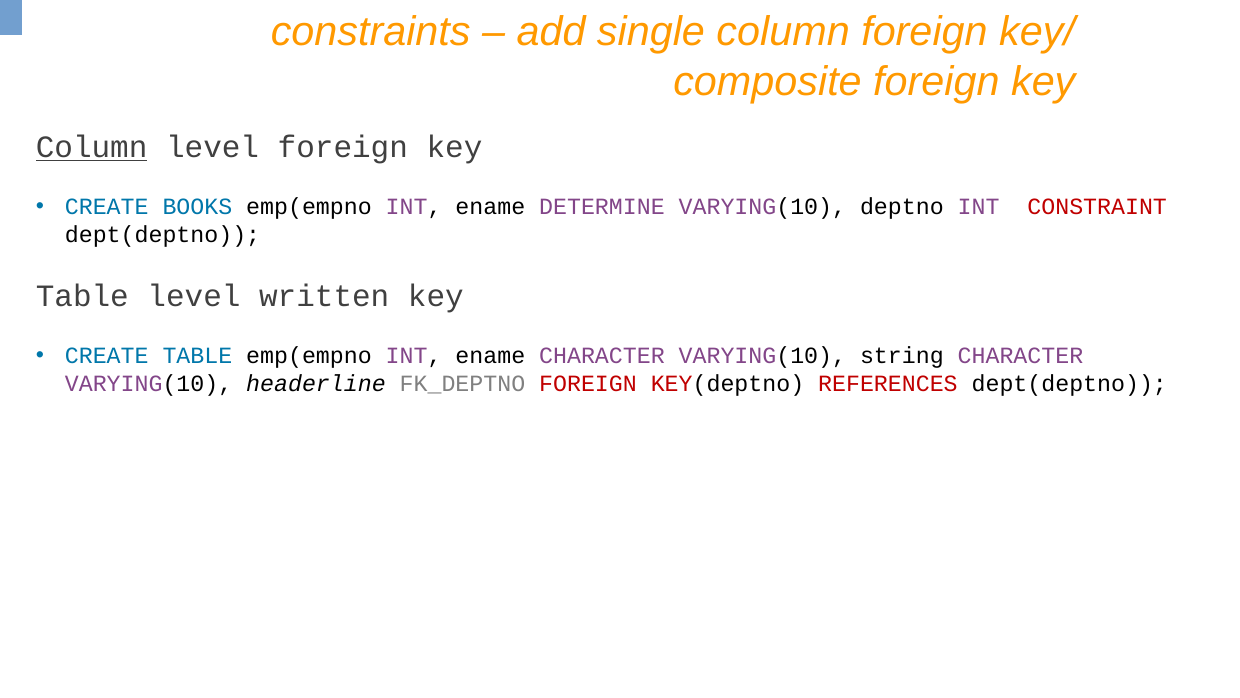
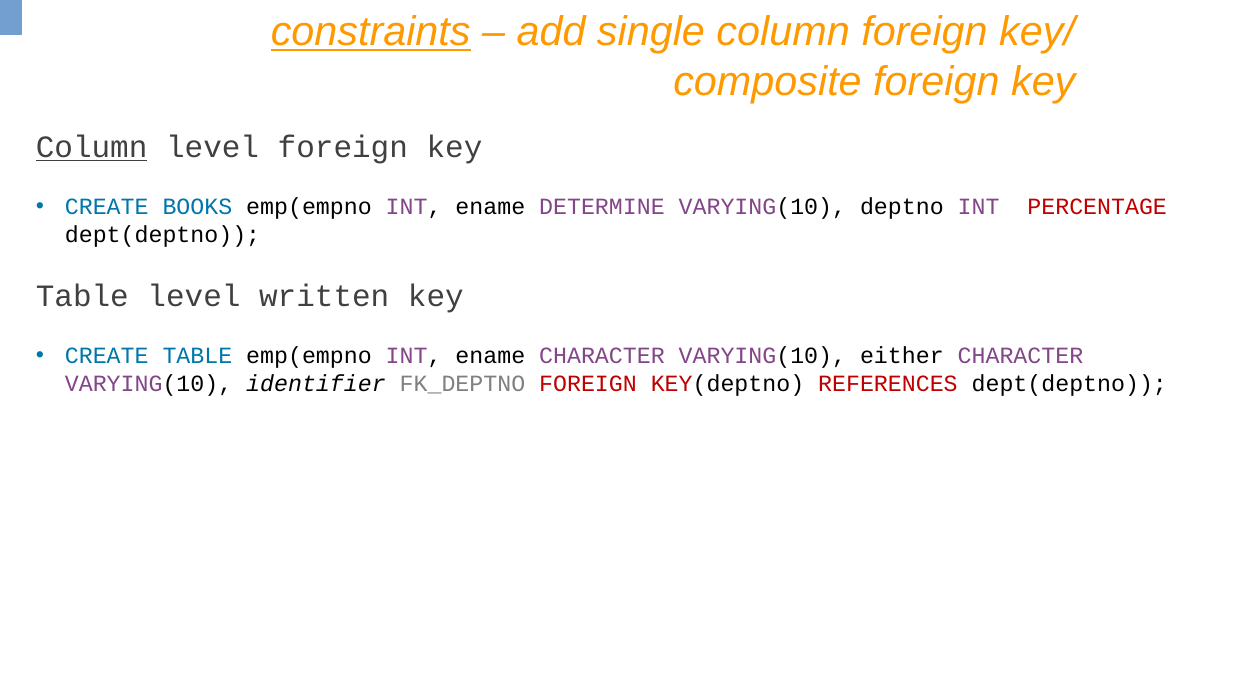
constraints underline: none -> present (371, 32)
CONSTRAINT: CONSTRAINT -> PERCENTAGE (1097, 207)
string: string -> either (902, 356)
headerline: headerline -> identifier (316, 384)
